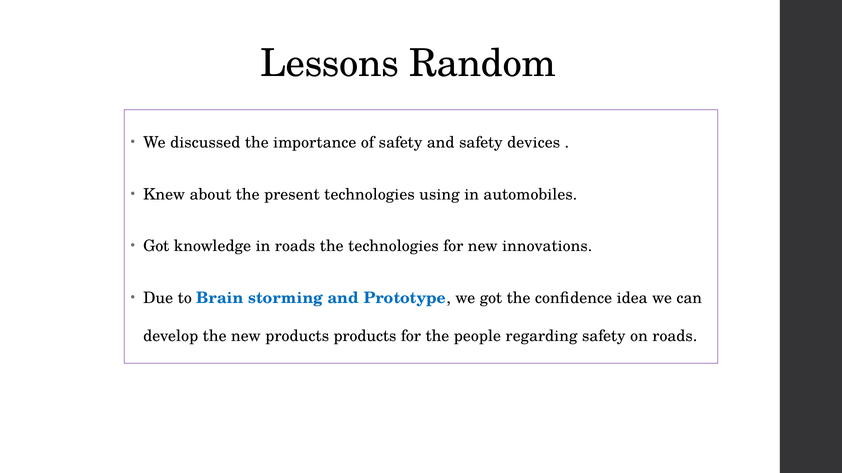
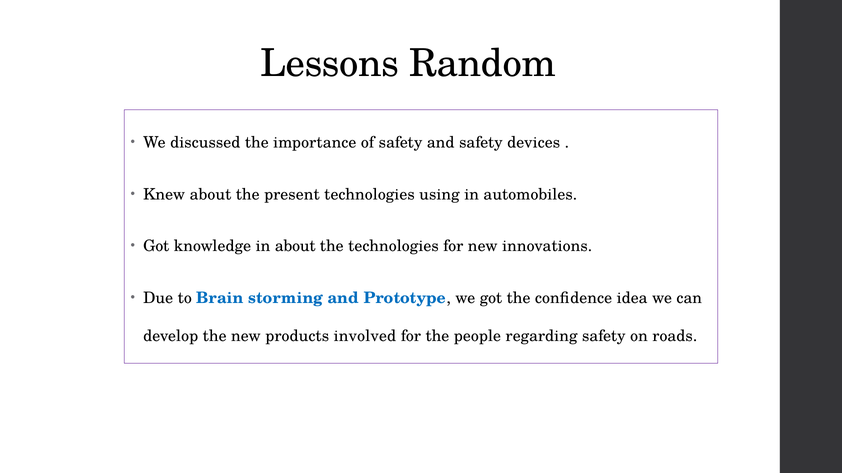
in roads: roads -> about (295, 247)
products products: products -> involved (365, 336)
